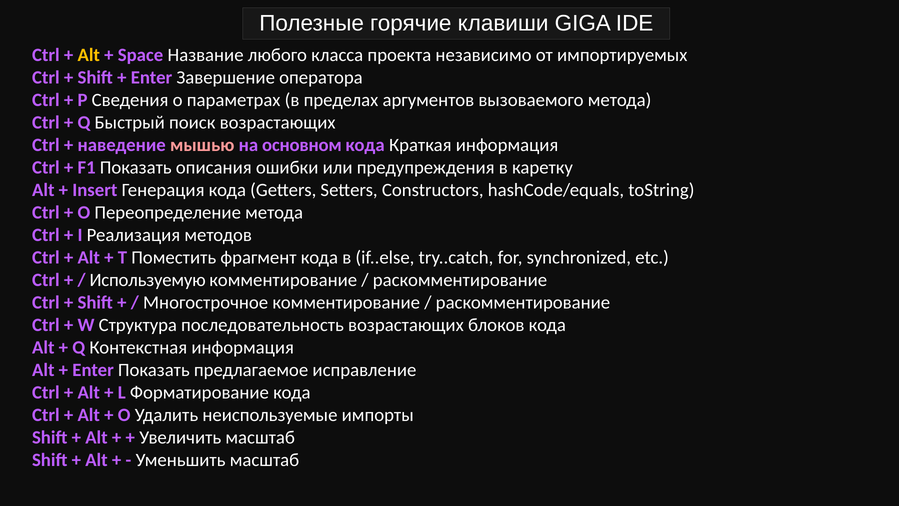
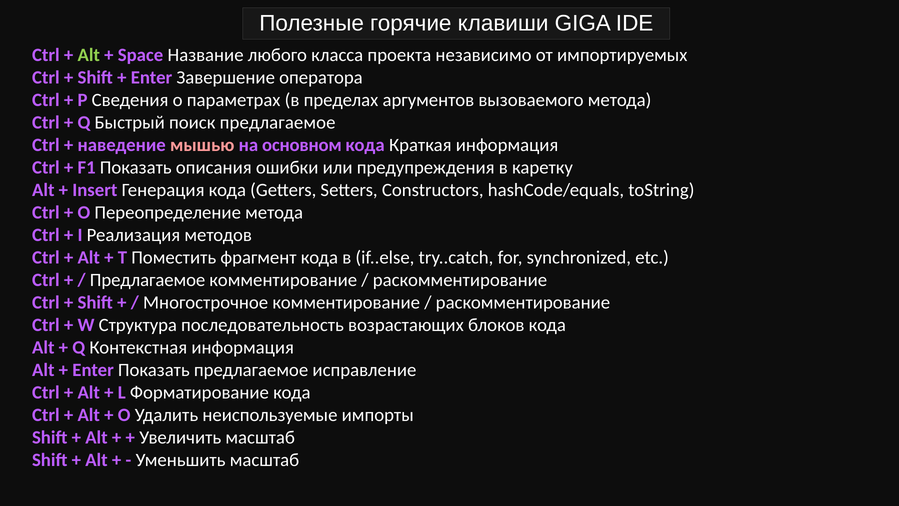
Alt colour: yellow -> light green (89, 55)
поиск возрастающих: возрастающих -> предлагаемое (278, 122)
Используемую: Используемую -> Предлагаемое (148, 280)
